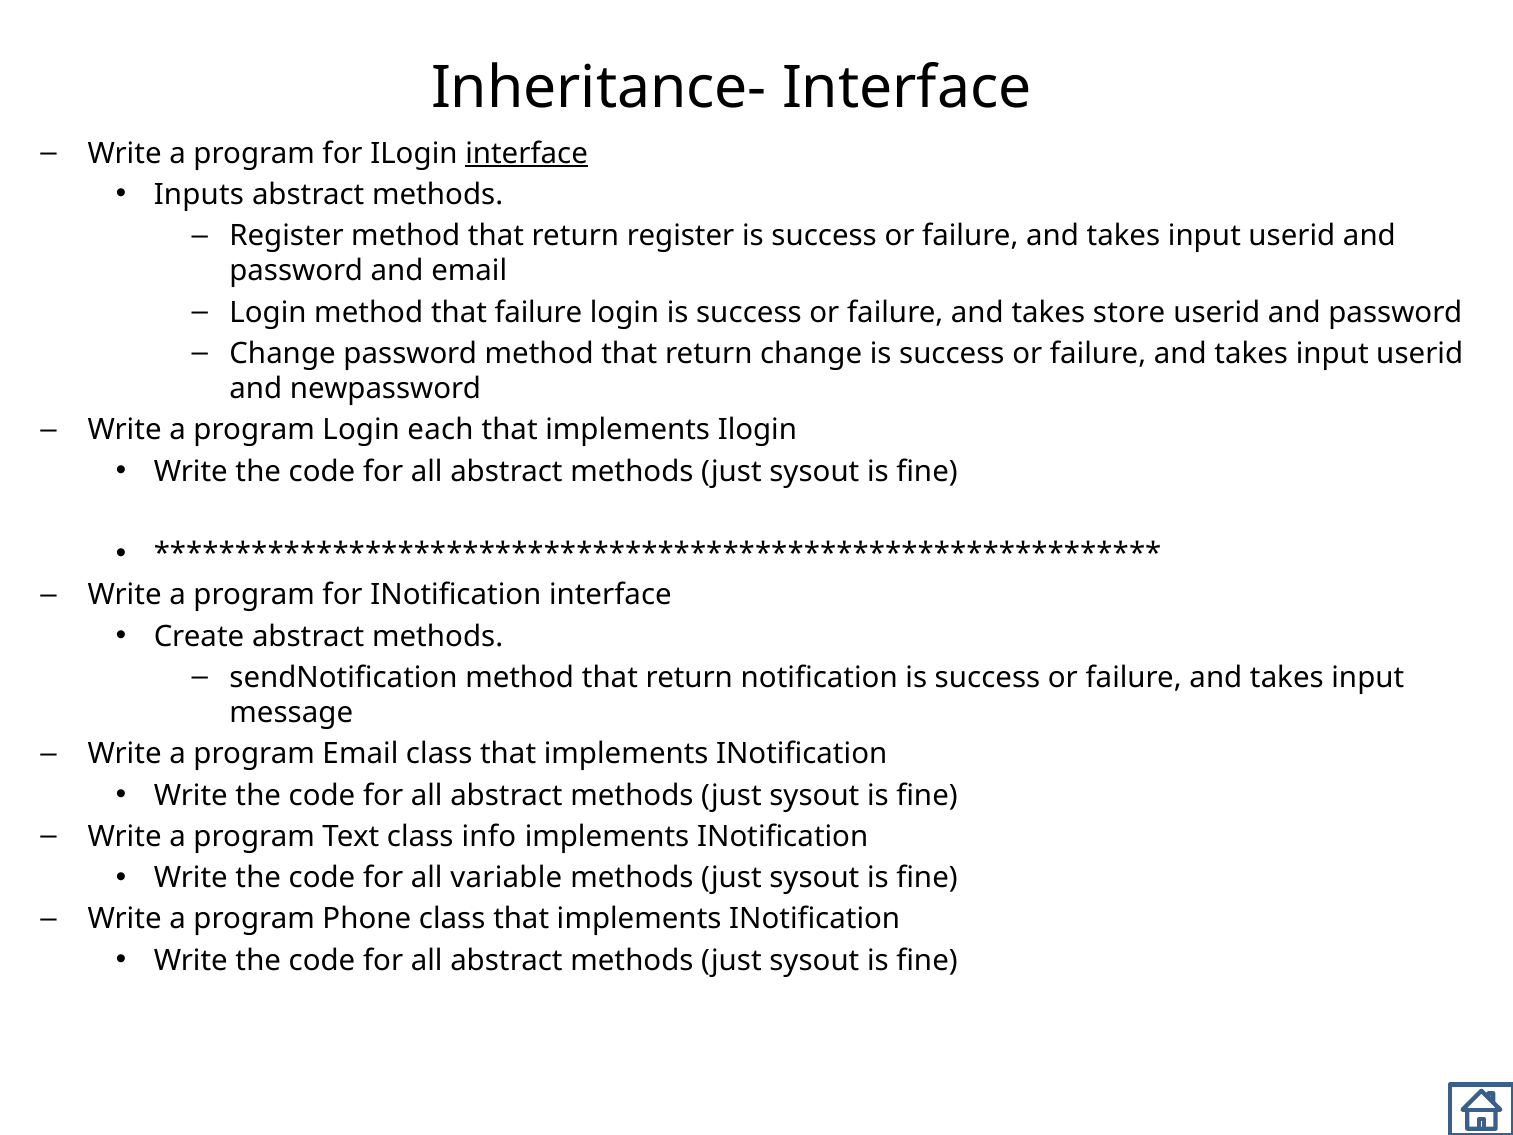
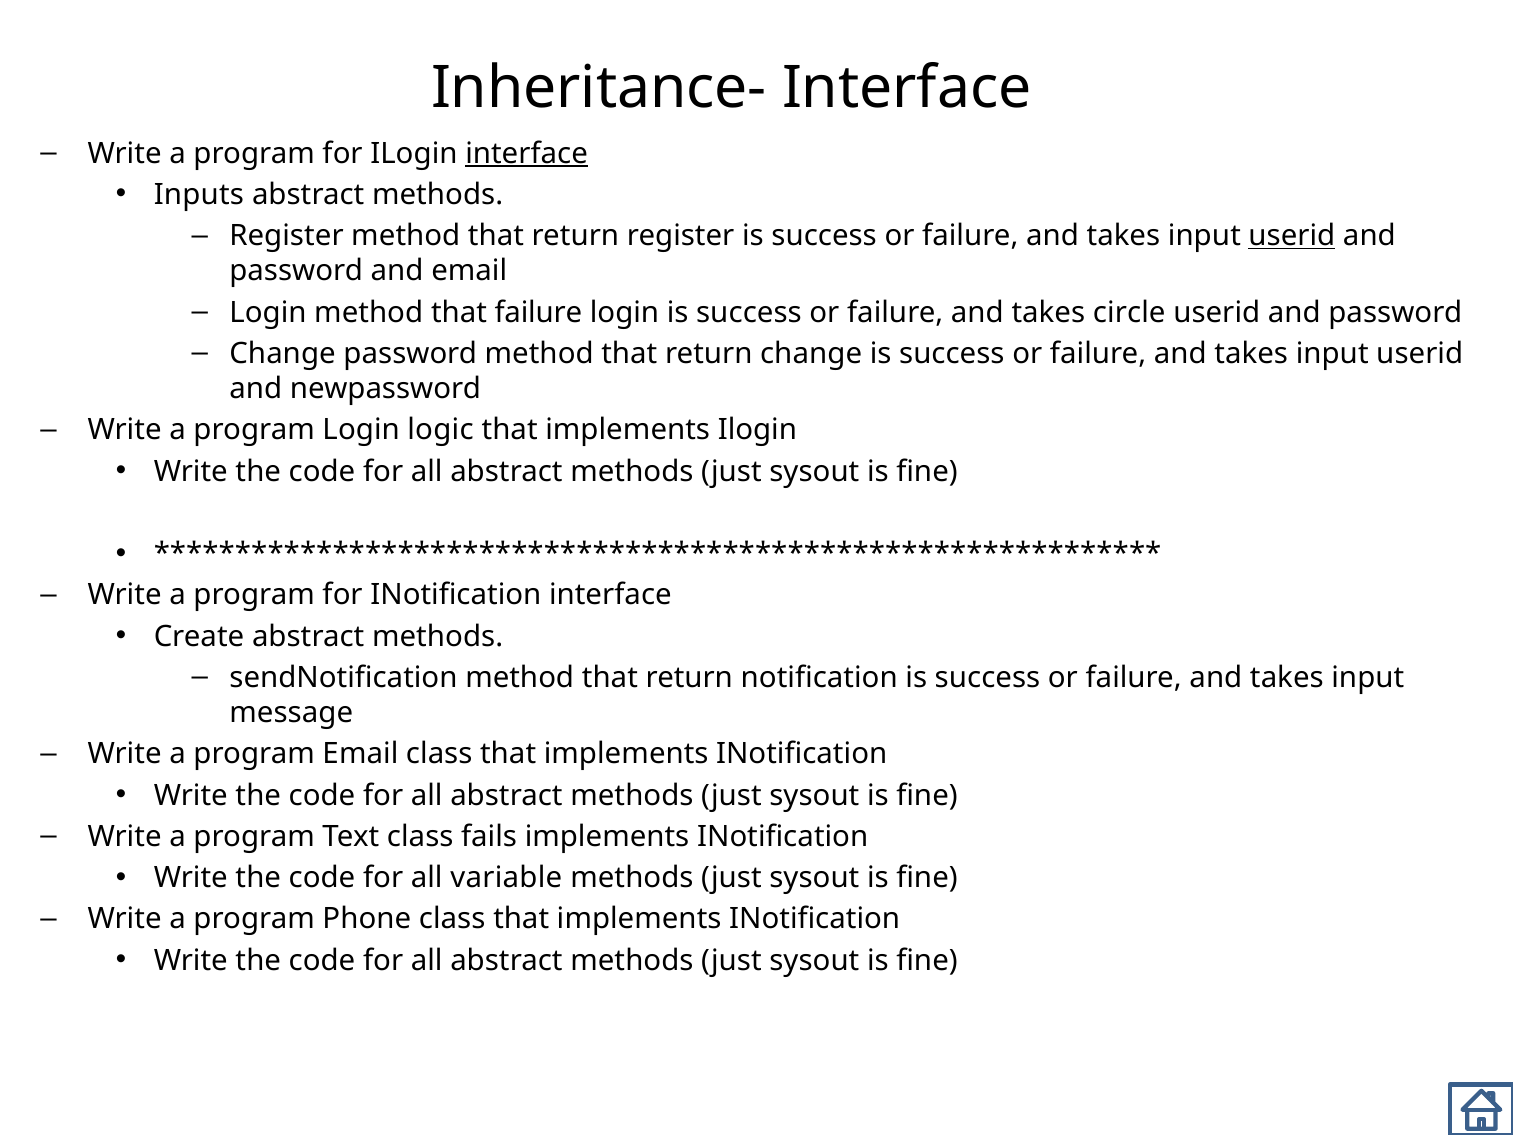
userid underline: none -> present (1292, 236)
store: store -> circle (1129, 312)
each: each -> logic (441, 430)
info: info -> fails (489, 836)
